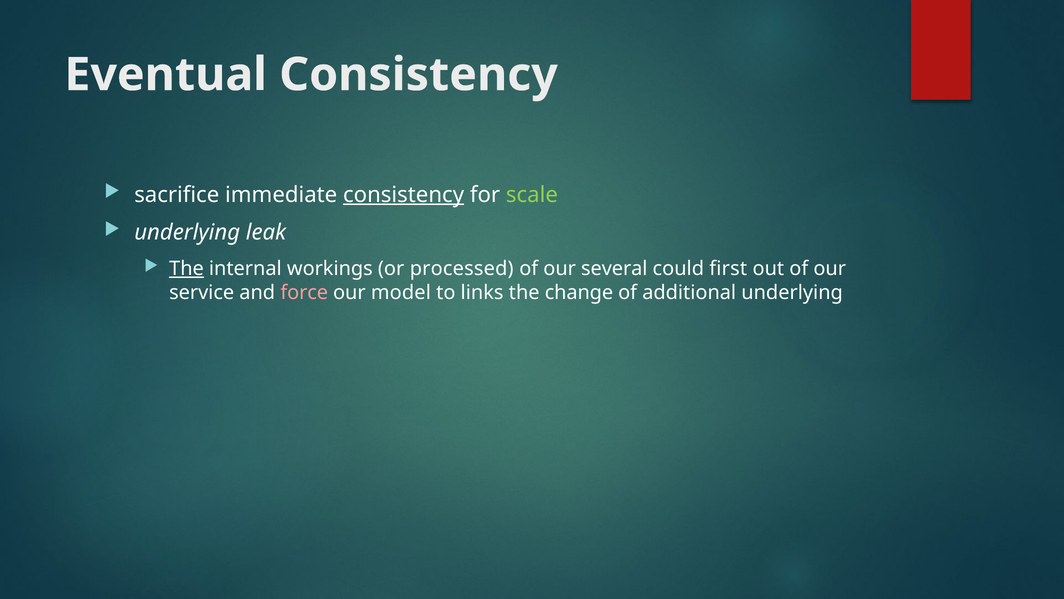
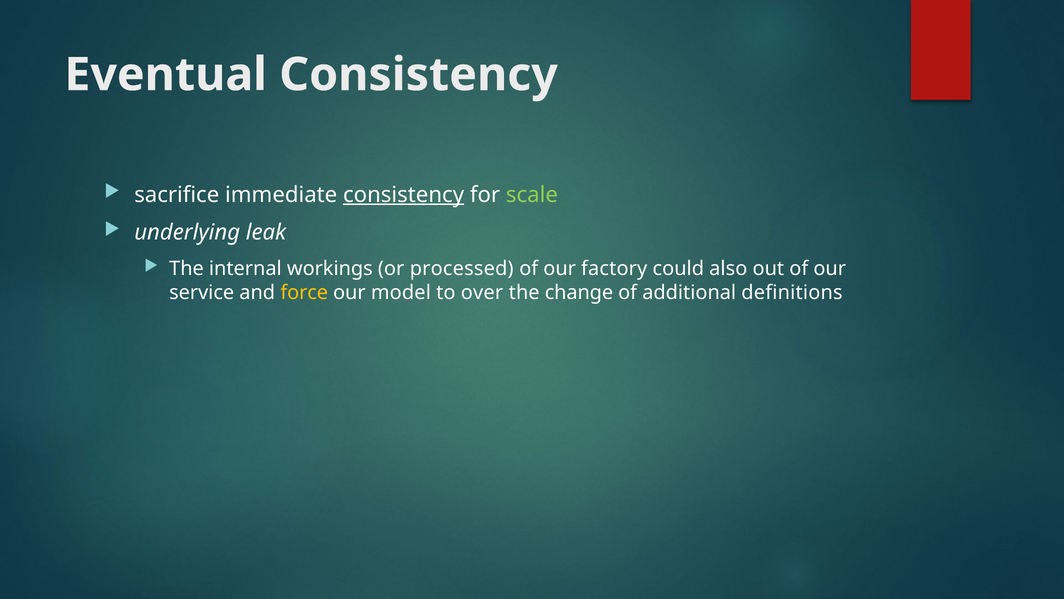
The underline: present -> none (187, 269)
several: several -> factory (614, 269)
first: first -> also (728, 269)
force colour: pink -> yellow (304, 292)
links: links -> over (482, 292)
additional underlying: underlying -> definitions (792, 292)
